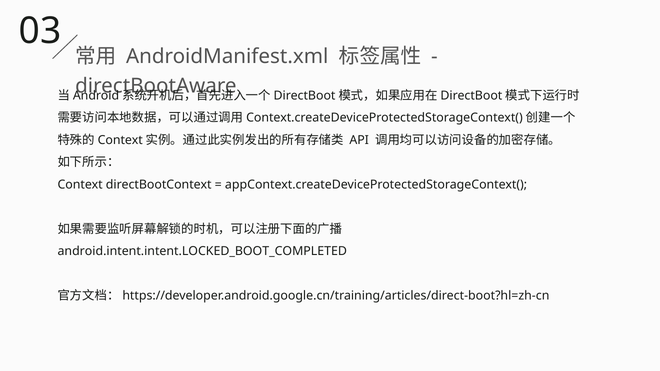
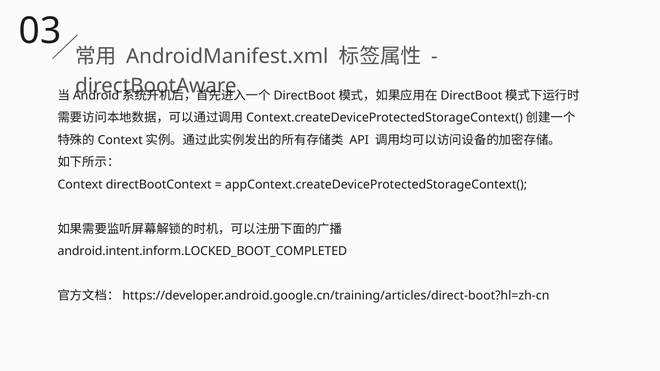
android.intent.intent.LOCKED_BOOT_COMPLETED: android.intent.intent.LOCKED_BOOT_COMPLETED -> android.intent.inform.LOCKED_BOOT_COMPLETED (202, 252)
